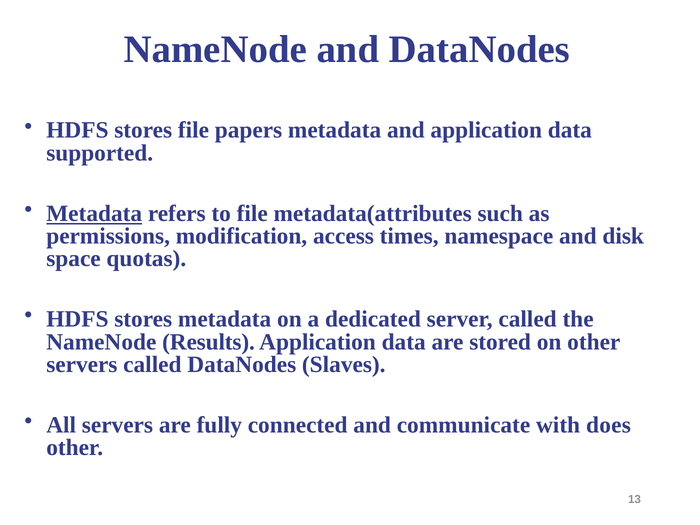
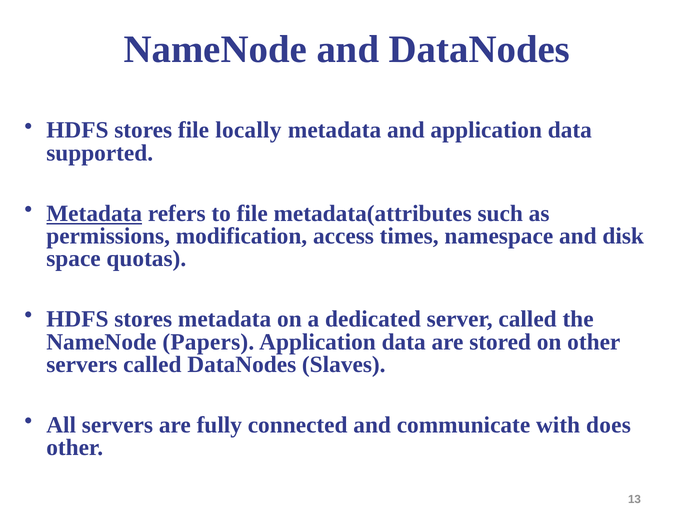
papers: papers -> locally (248, 130)
Results: Results -> Papers (208, 342)
